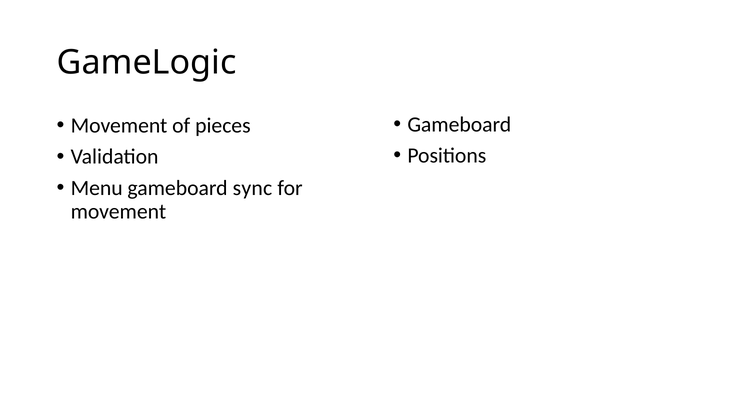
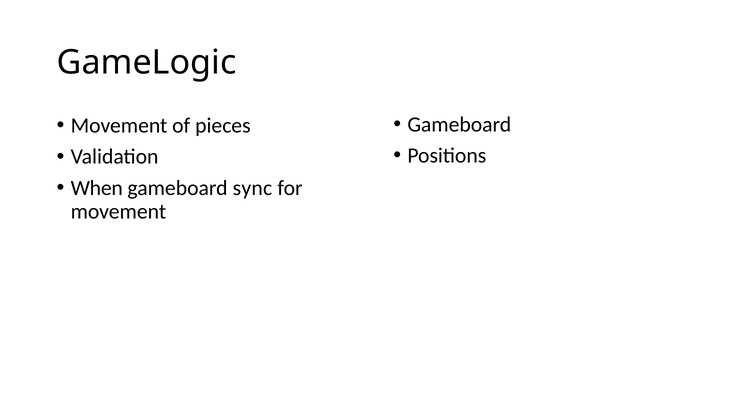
Menu: Menu -> When (97, 188)
